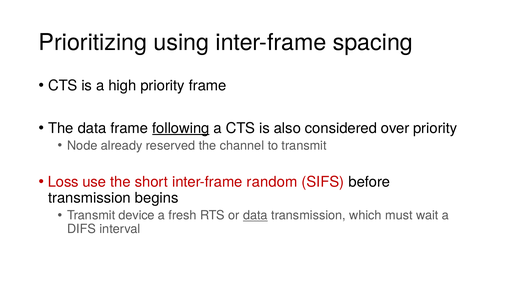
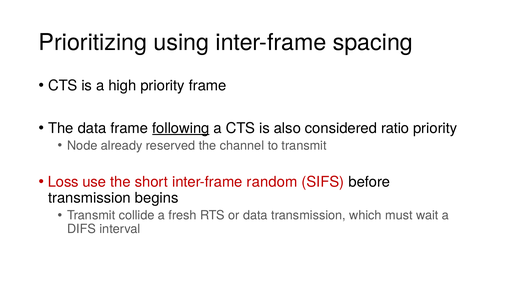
over: over -> ratio (395, 128)
device: device -> collide (137, 216)
data underline: present -> none (255, 216)
